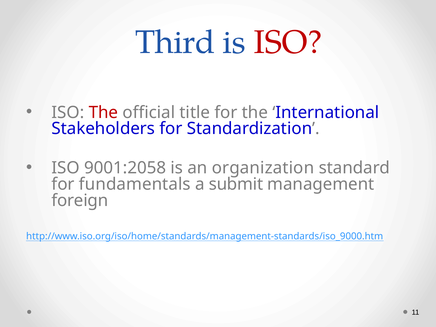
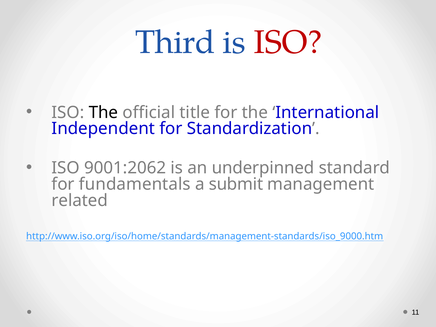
The colour: red -> black (103, 112)
Stakeholders: Stakeholders -> Independent (103, 129)
9001:2058: 9001:2058 -> 9001:2062 (125, 168)
organization: organization -> underpinned (263, 168)
foreign: foreign -> related (80, 201)
